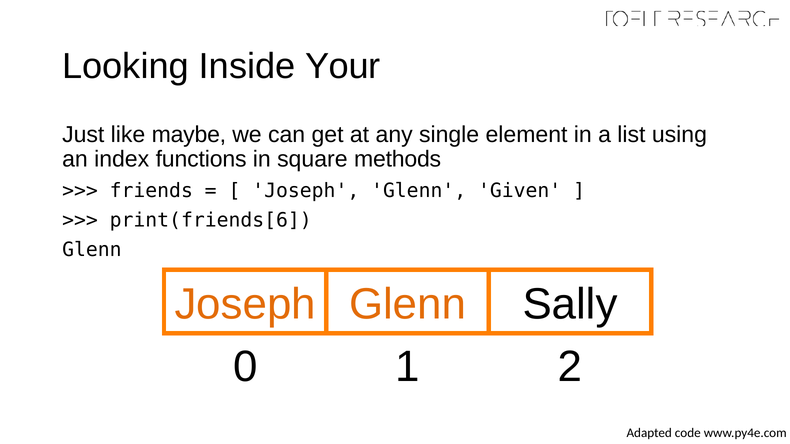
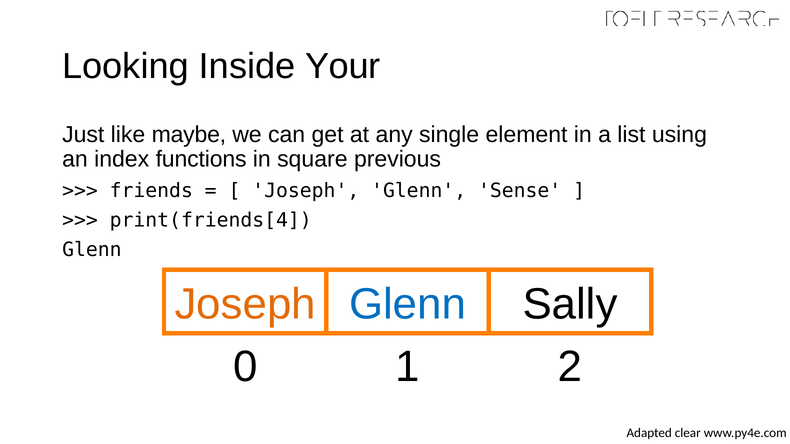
methods: methods -> previous (397, 159)
Given: Given -> Sense (520, 191)
print(friends[6: print(friends[6 -> print(friends[4 (211, 220)
Glenn colour: orange -> blue (408, 305)
code: code -> clear (688, 433)
